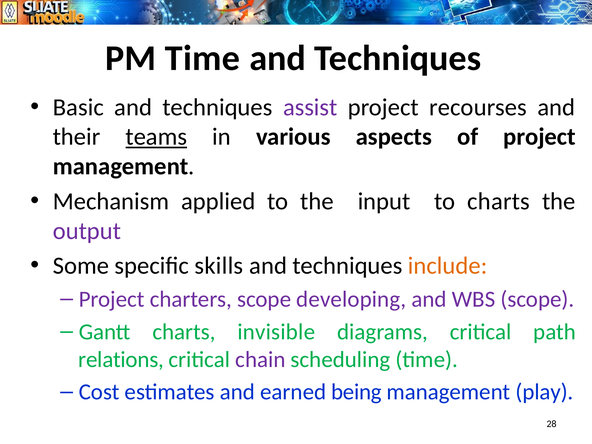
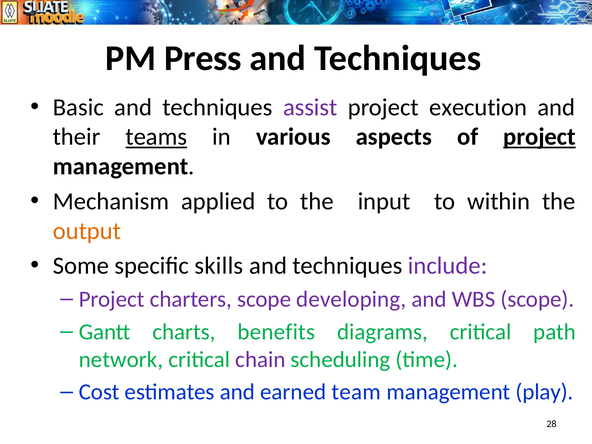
PM Time: Time -> Press (203, 58)
recourses: recourses -> execution (478, 107)
project underline: none -> present (540, 137)
to charts: charts -> within (499, 201)
output colour: purple -> orange (87, 231)
include colour: orange -> purple (448, 266)
invisible: invisible -> benefits (276, 332)
relations: relations -> network (121, 359)
being: being -> team (356, 392)
